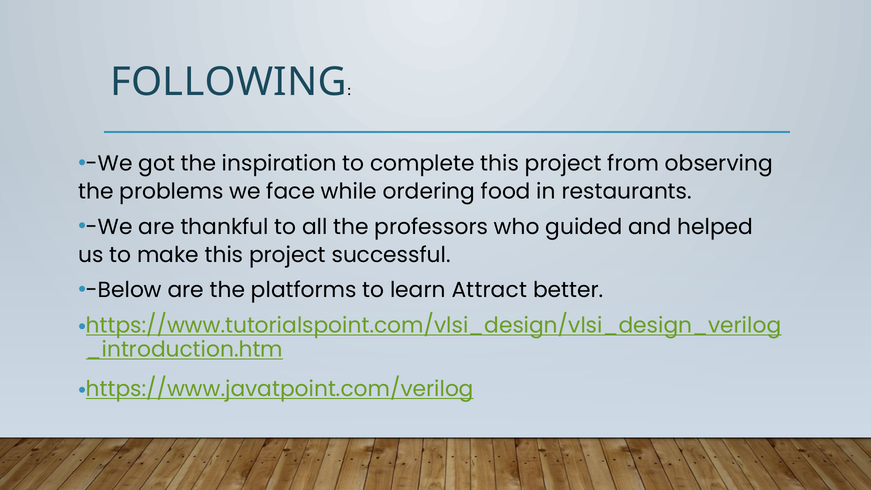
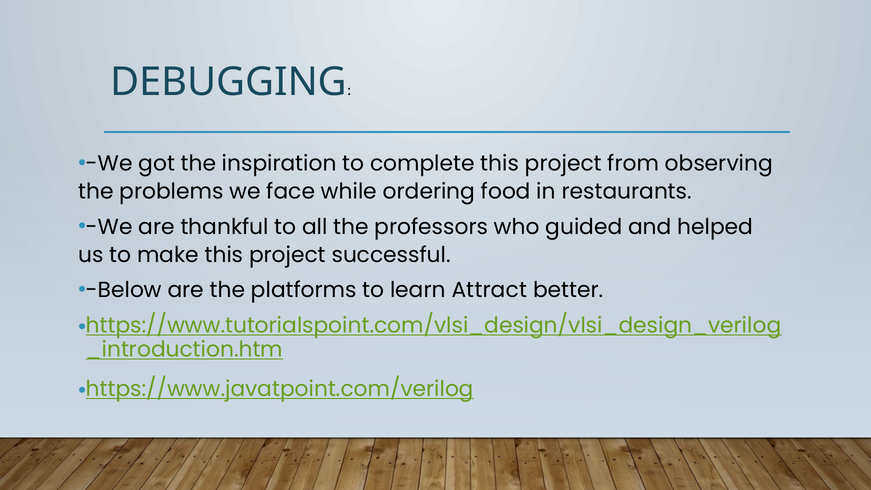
FOLLOWING: FOLLOWING -> DEBUGGING (229, 82)
